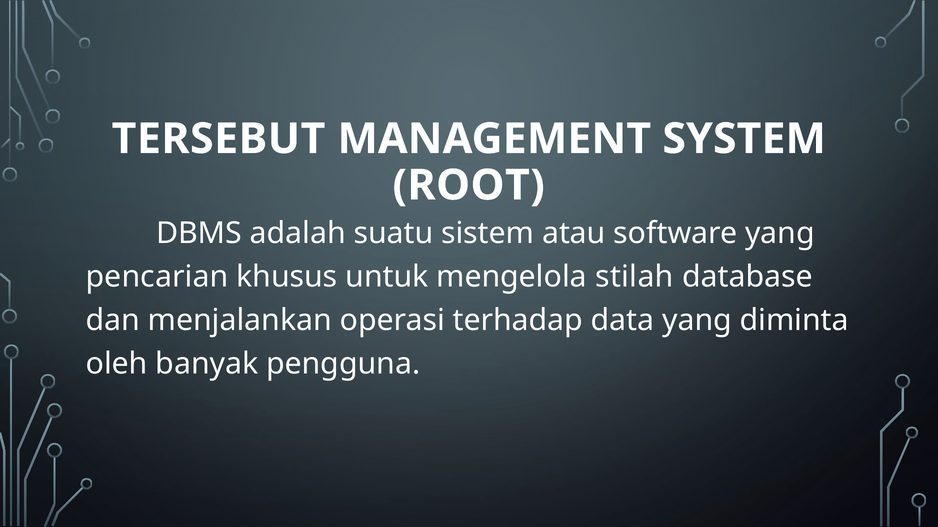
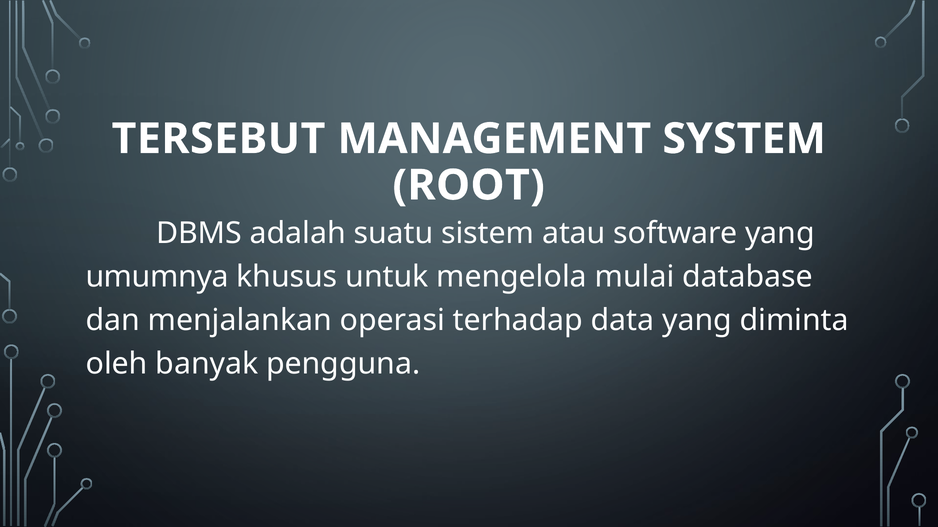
pencarian: pencarian -> umumnya (157, 277)
stilah: stilah -> mulai (635, 277)
